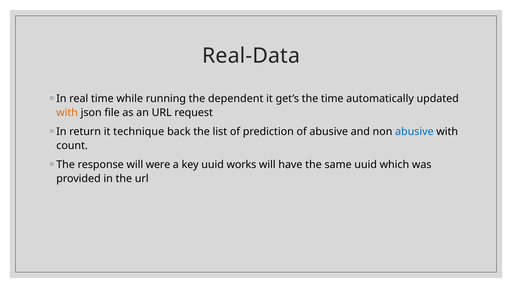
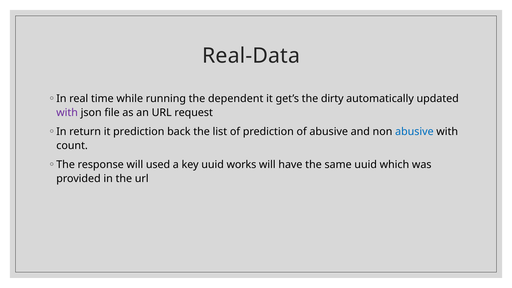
the time: time -> dirty (332, 99)
with colour: orange -> purple (67, 113)
it technique: technique -> prediction (139, 132)
were: were -> used (158, 165)
